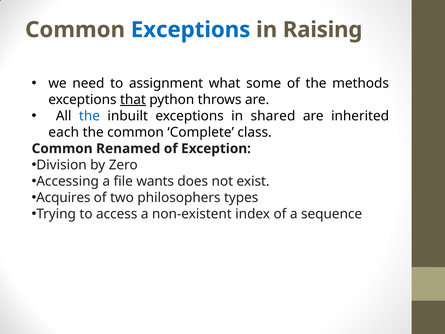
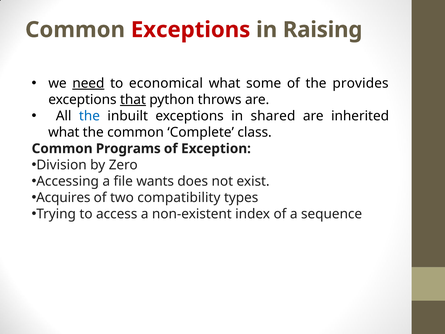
Exceptions colour: blue -> red (191, 30)
need underline: none -> present (88, 83)
assignment: assignment -> economical (166, 83)
methods: methods -> provides (361, 83)
each: each -> what (64, 132)
Renamed: Renamed -> Programs (128, 149)
philosophers: philosophers -> compatibility (179, 197)
